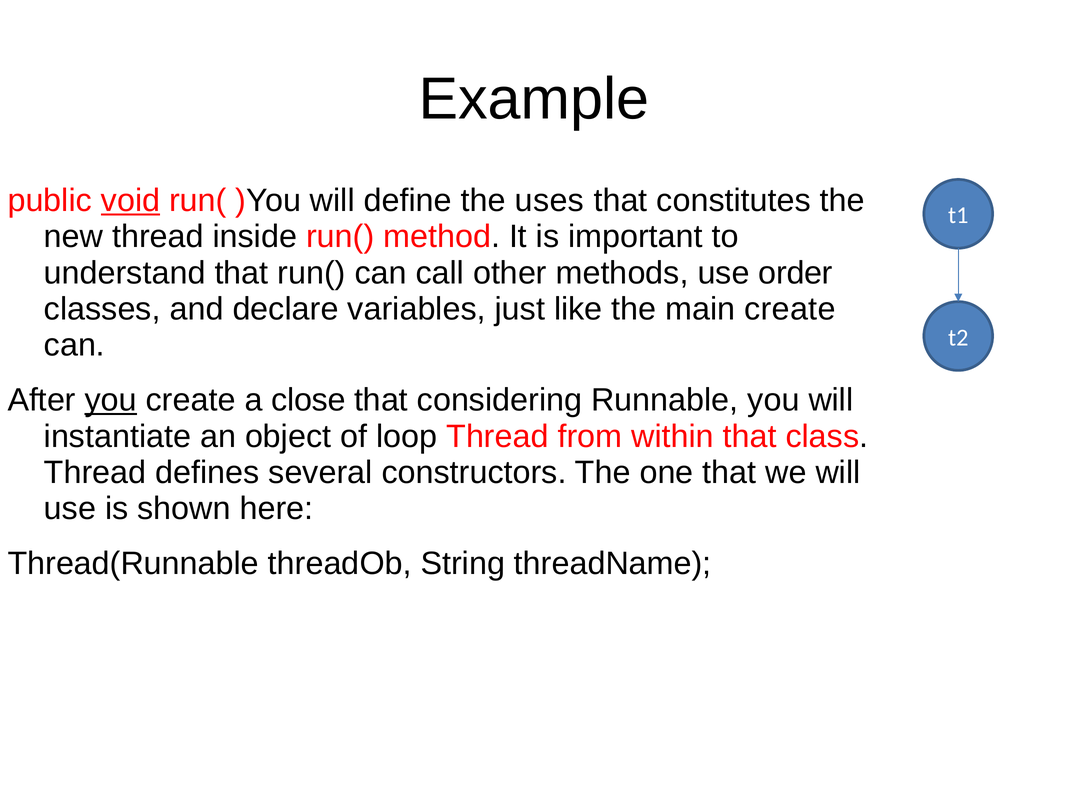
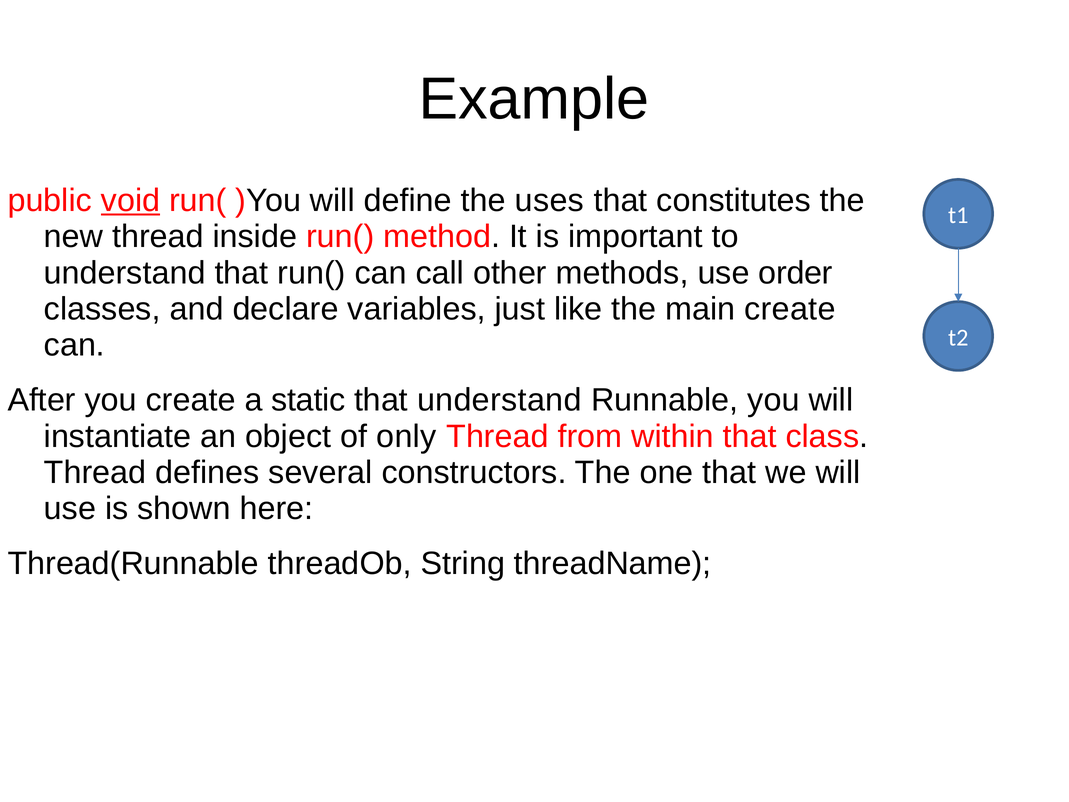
you underline: present -> none (111, 400)
close: close -> static (308, 400)
that considering: considering -> understand (499, 400)
loop: loop -> only (406, 436)
